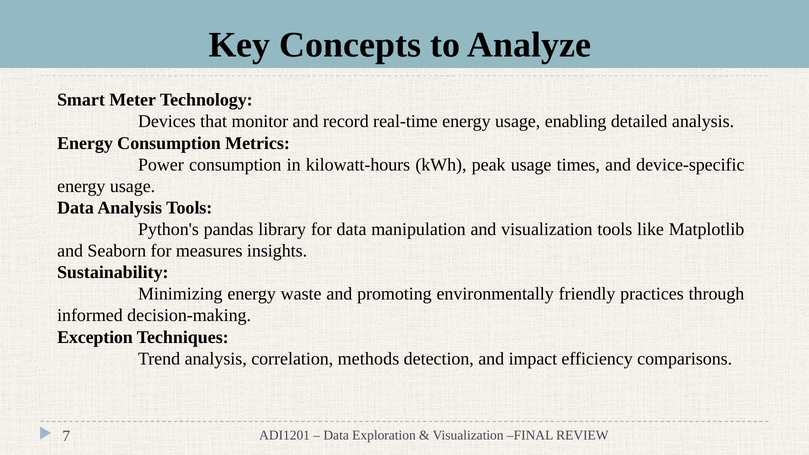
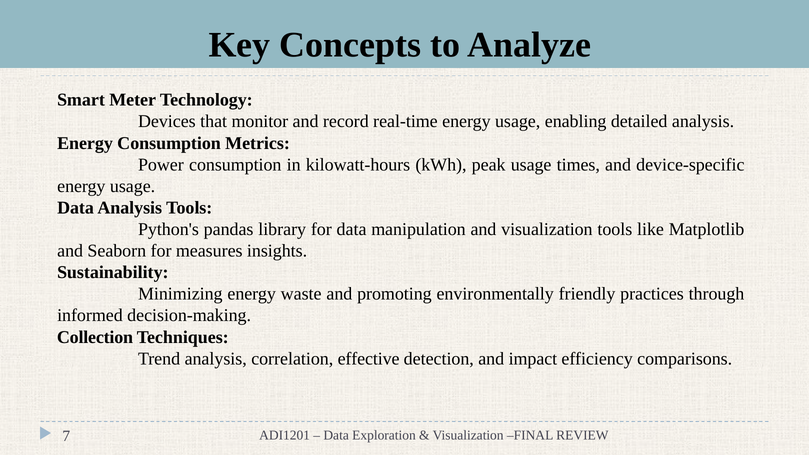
Exception: Exception -> Collection (95, 337)
methods: methods -> effective (369, 359)
